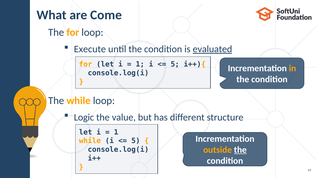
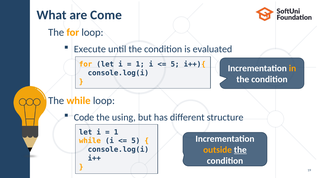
evaluated underline: present -> none (212, 49)
Logic: Logic -> Code (84, 118)
value: value -> using (124, 118)
